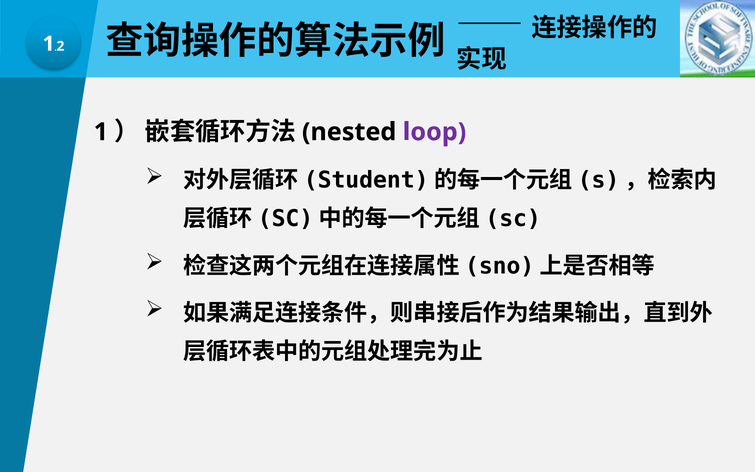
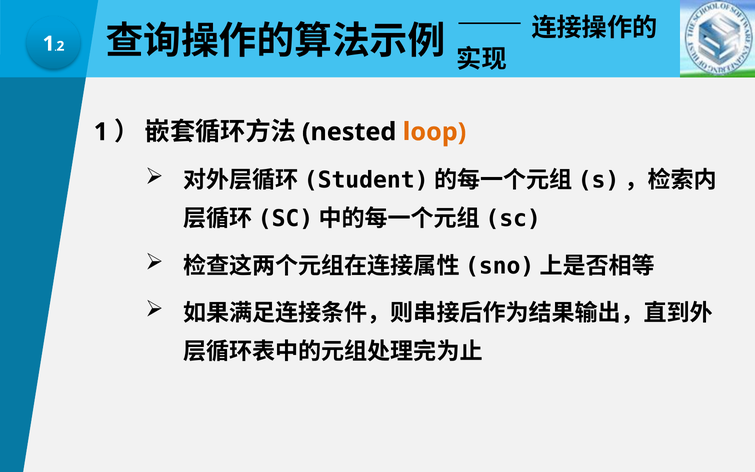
loop colour: purple -> orange (435, 132)
